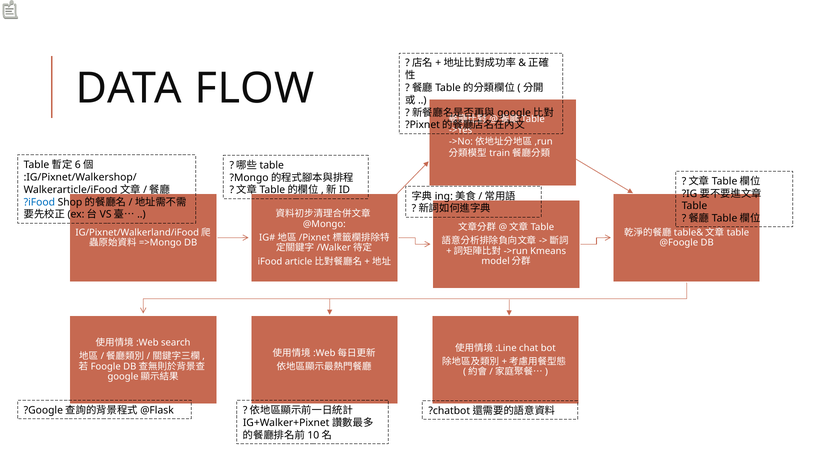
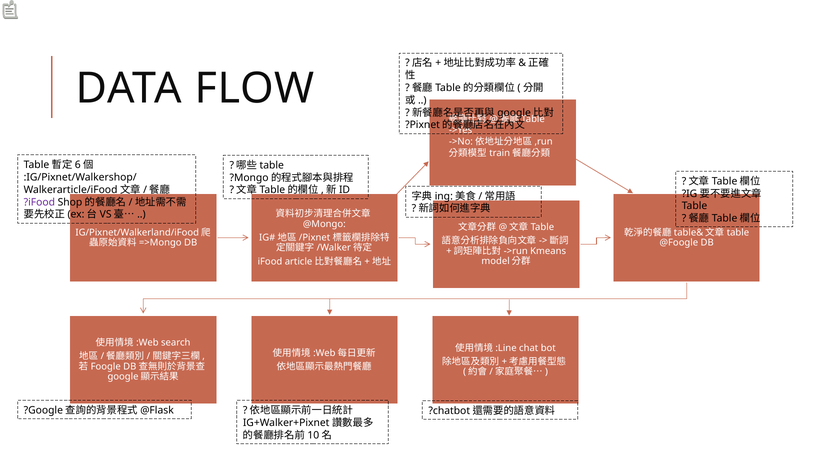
?iFood colour: blue -> purple (39, 202)
